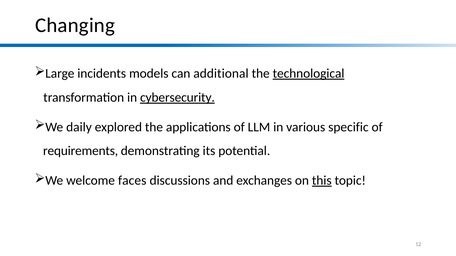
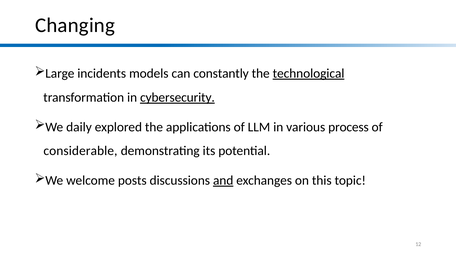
additional: additional -> constantly (221, 74)
specific: specific -> process (348, 127)
requirements: requirements -> considerable (80, 151)
faces: faces -> posts (132, 181)
and underline: none -> present (223, 181)
this underline: present -> none (322, 181)
